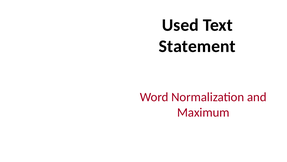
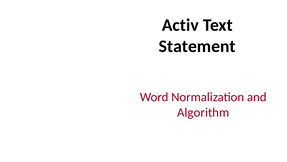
Used: Used -> Activ (180, 25)
Maximum: Maximum -> Algorithm (203, 112)
